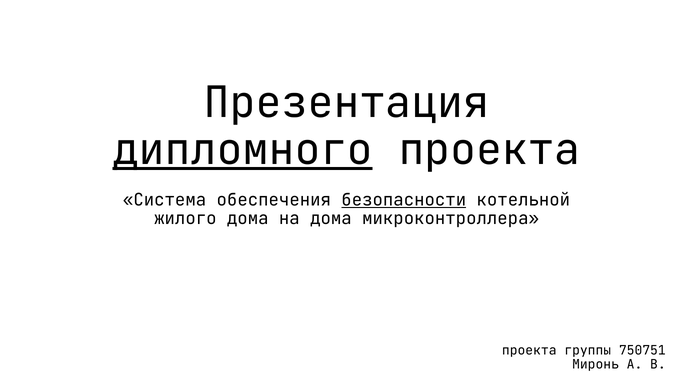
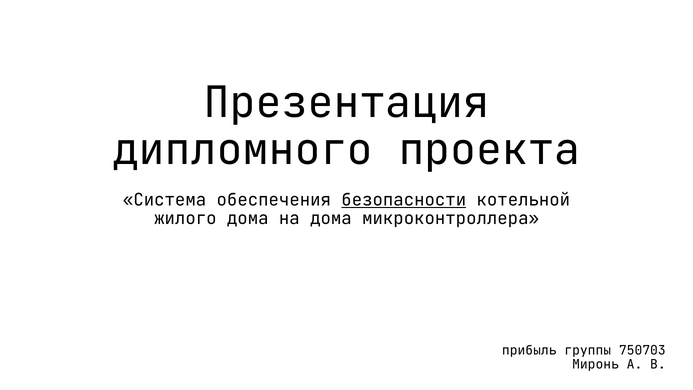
дипломного underline: present -> none (243, 150)
проекта: проекта -> прибыль (529, 350)
750751: 750751 -> 750703 (642, 350)
